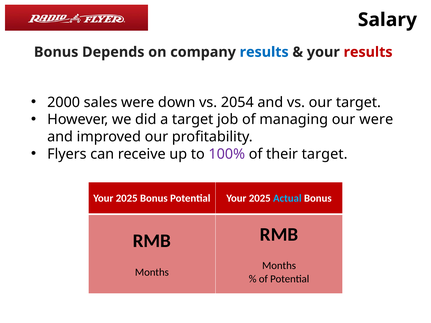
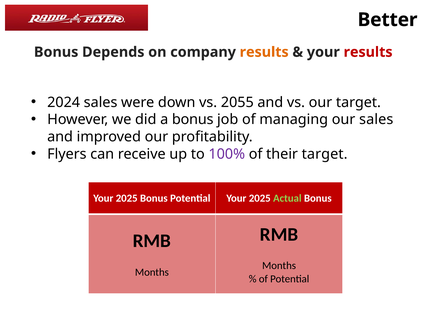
Salary: Salary -> Better (388, 20)
results colour: blue -> orange (264, 52)
2000: 2000 -> 2024 (64, 102)
2054: 2054 -> 2055 (237, 102)
a target: target -> bonus (193, 120)
our were: were -> sales (376, 120)
Actual colour: light blue -> light green (287, 198)
